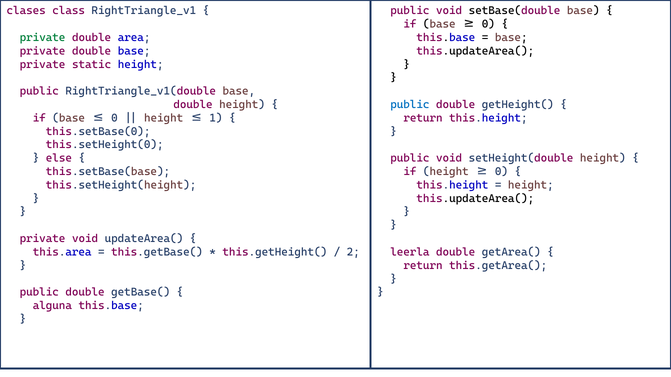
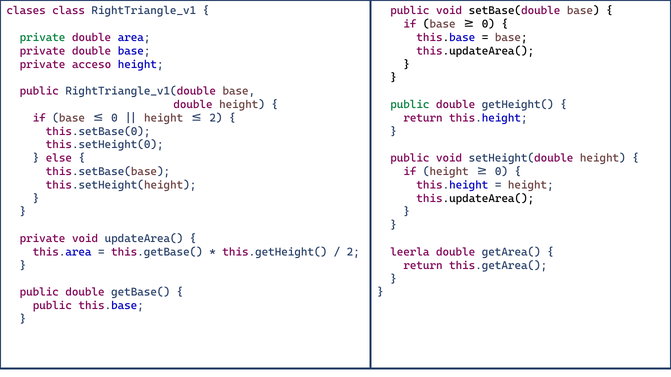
static: static -> acceso (92, 64)
public colour: blue -> green (410, 105)
1: 1 -> 2 (216, 118)
alguna: alguna -> public (52, 306)
